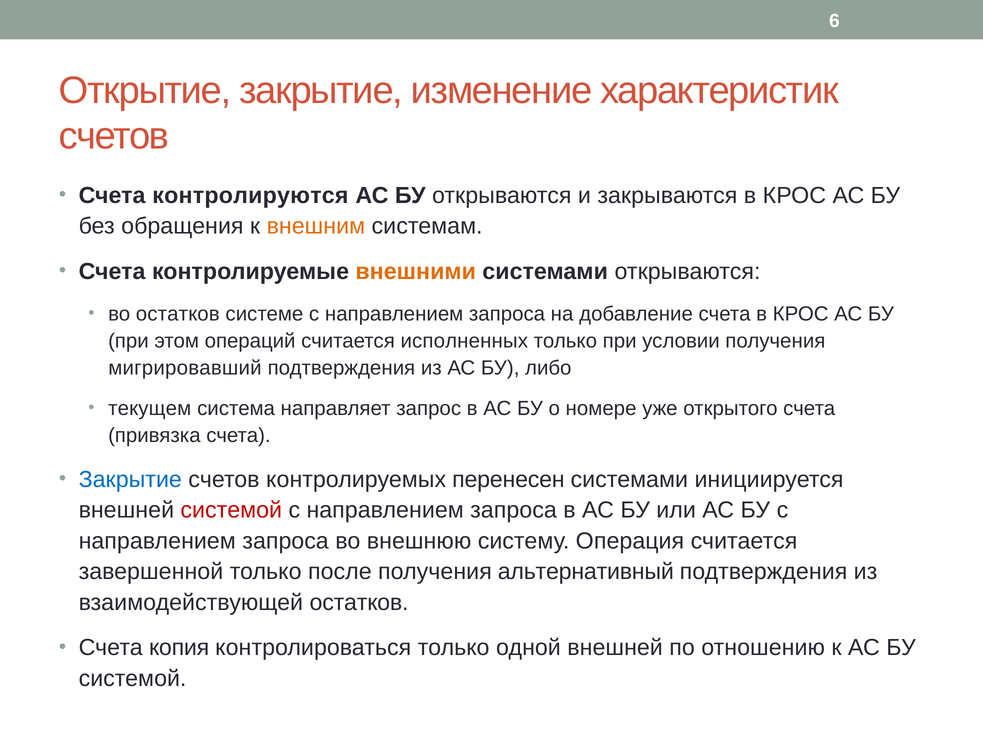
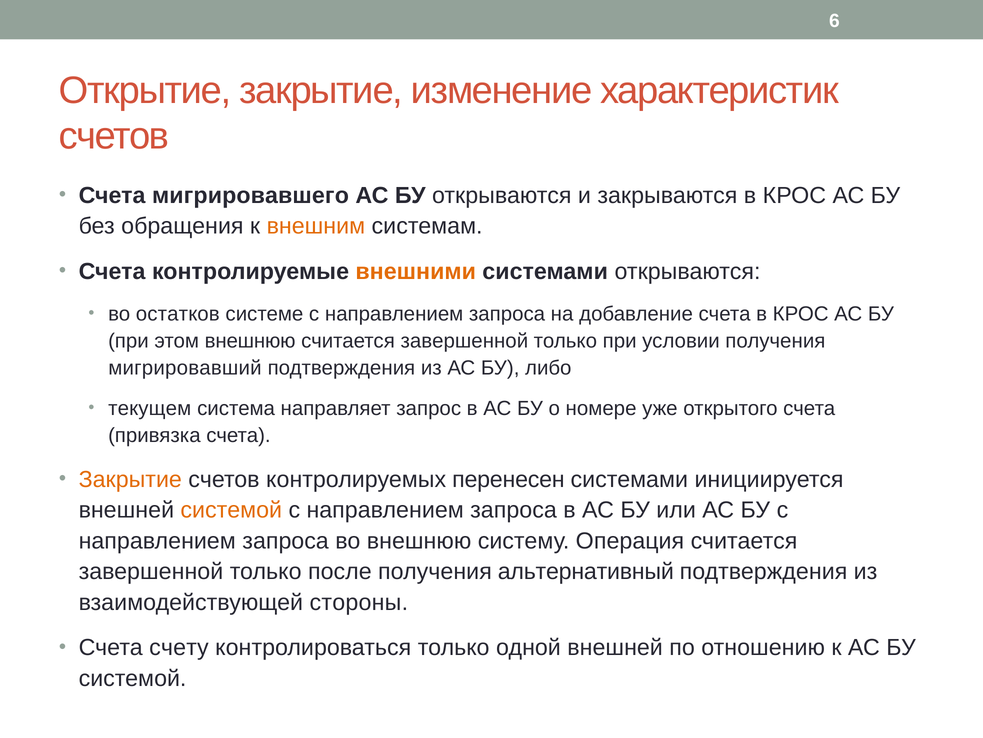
контролируются: контролируются -> мигрировавшего (250, 195)
этом операций: операций -> внешнюю (250, 340)
исполненных: исполненных -> завершенной (464, 340)
Закрытие colour: blue -> orange (130, 479)
системой colour: red -> orange (231, 510)
взаимодействующей остатков: остатков -> стороны (359, 602)
копия: копия -> счету (179, 647)
